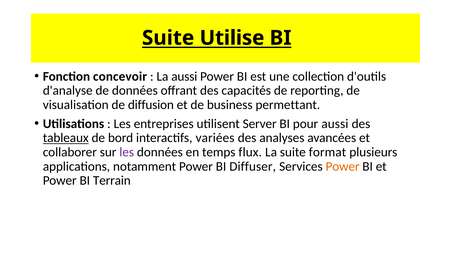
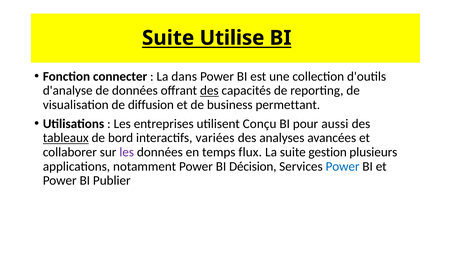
concevoir: concevoir -> connecter (120, 76)
La aussi: aussi -> dans (184, 76)
des underline: none -> present (209, 90)
Server: Server -> Conçu (260, 124)
format: format -> gestion (328, 152)
Diffuser: Diffuser -> Décision (253, 166)
Power colour: orange -> blue (343, 166)
Terrain: Terrain -> Publier (112, 180)
